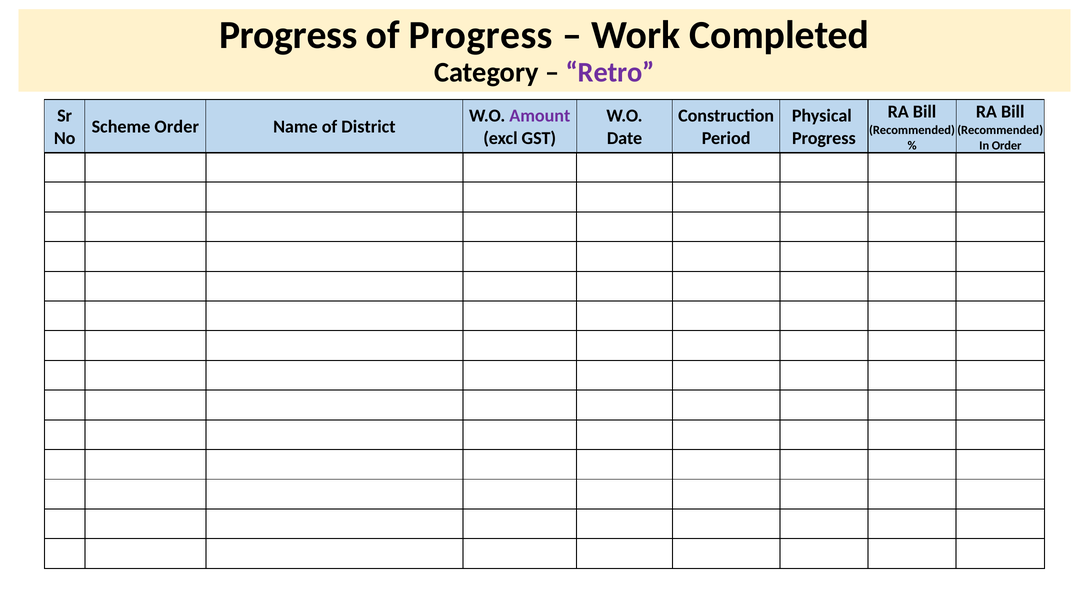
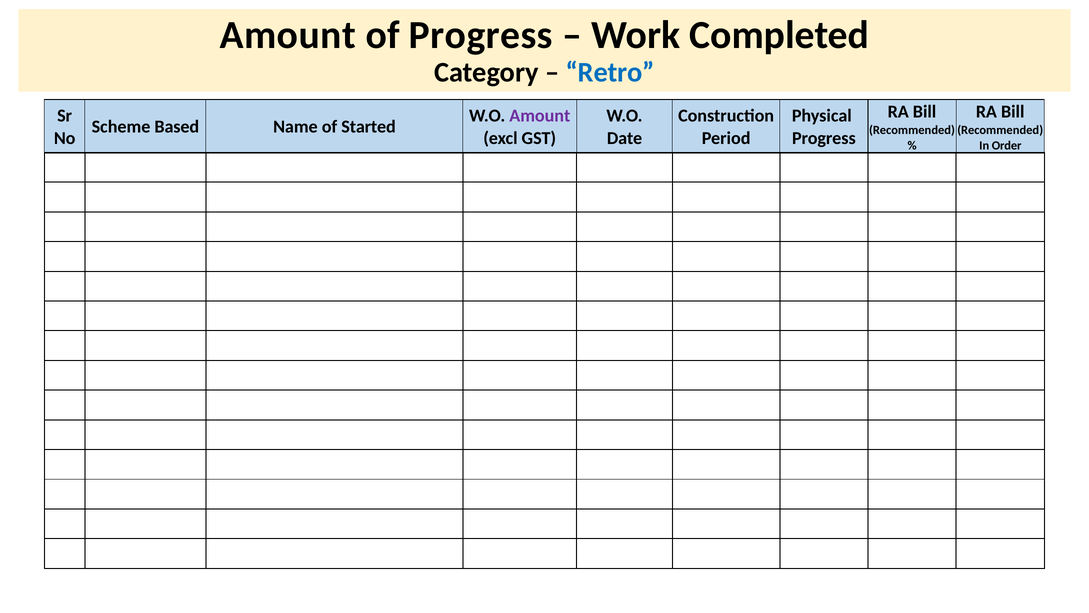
Progress: Progress -> Amount (288, 35)
Retro colour: purple -> blue (610, 72)
Scheme Order: Order -> Based (177, 127)
District: District -> Started (369, 127)
